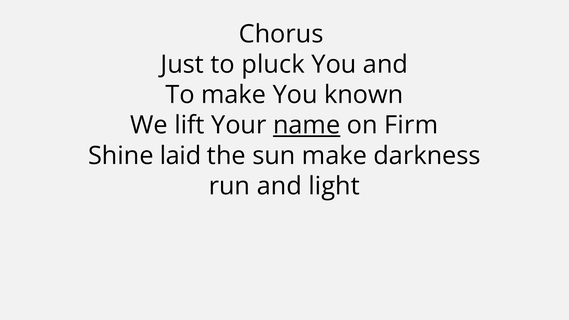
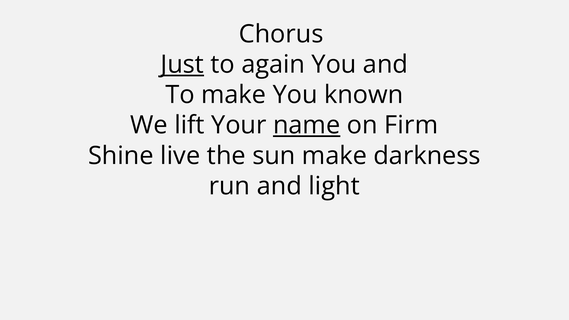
Just underline: none -> present (182, 65)
pluck: pluck -> again (273, 65)
laid: laid -> live (180, 156)
